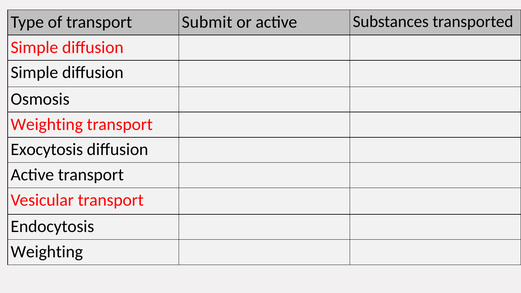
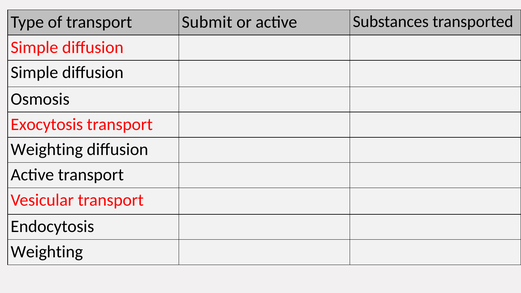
Weighting: Weighting -> Exocytosis (47, 124)
Exocytosis: Exocytosis -> Weighting (47, 150)
